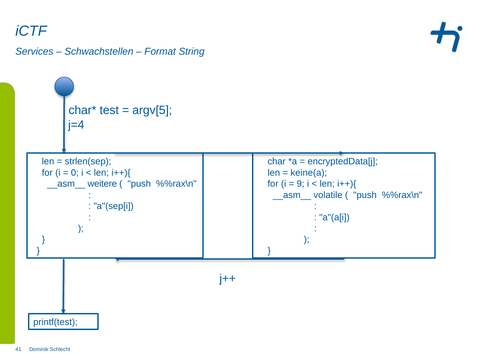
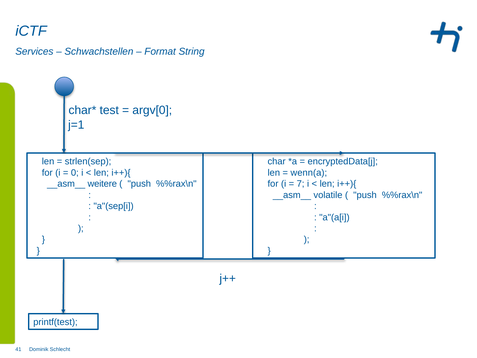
argv[5: argv[5 -> argv[0 (152, 110)
j=4: j=4 -> j=1 (76, 125)
keine(a: keine(a -> wenn(a (309, 173)
9: 9 -> 7 (301, 184)
